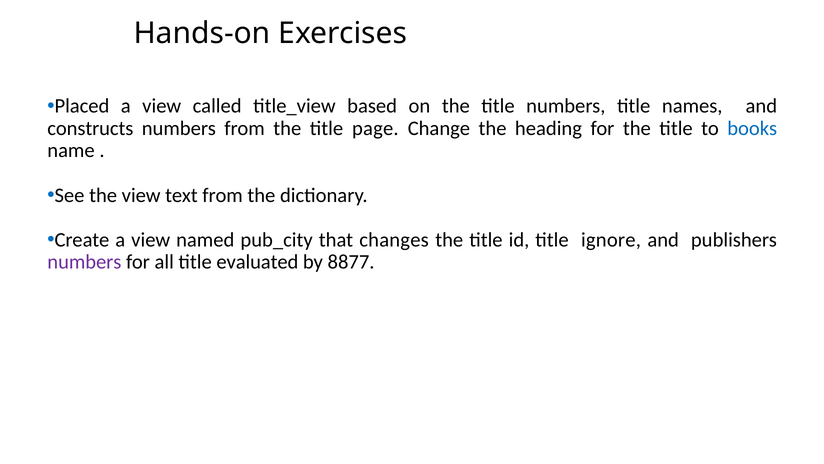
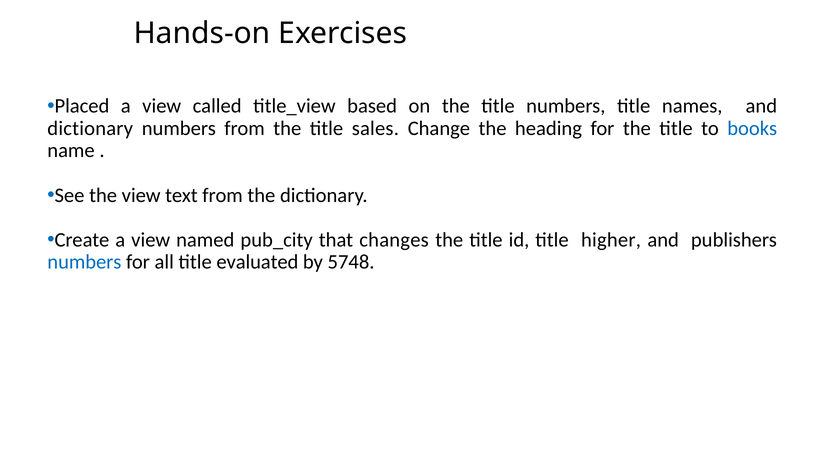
constructs: constructs -> dictionary (90, 128)
page: page -> sales (375, 128)
ignore: ignore -> higher (611, 239)
numbers colour: purple -> blue (84, 262)
8877: 8877 -> 5748 (351, 262)
